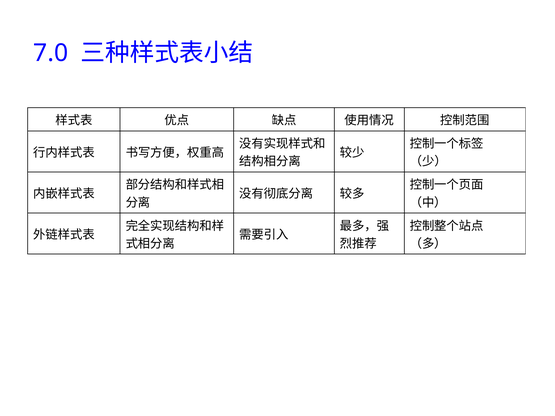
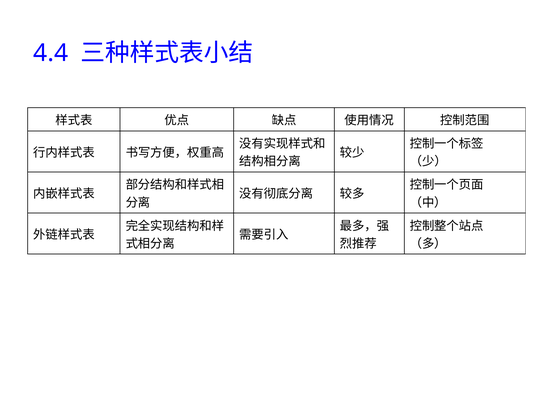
7.0: 7.0 -> 4.4 (51, 53)
